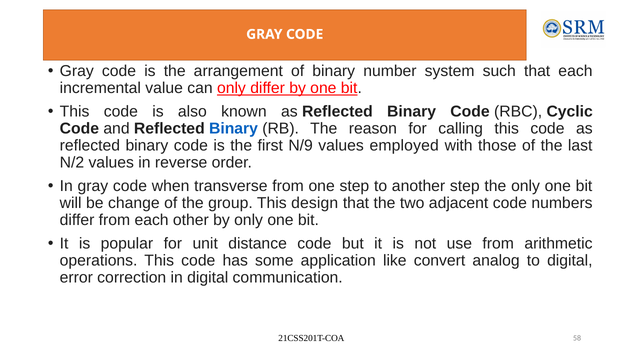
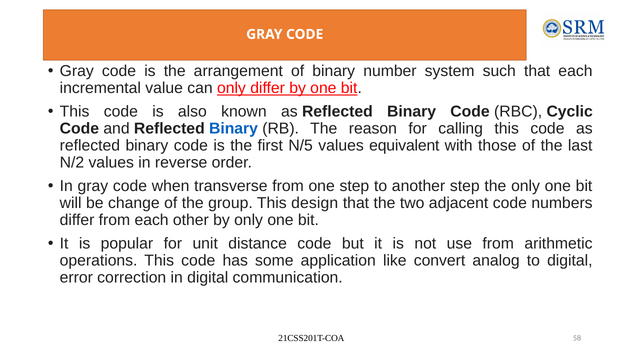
N/9: N/9 -> N/5 (301, 145)
employed: employed -> equivalent (404, 145)
